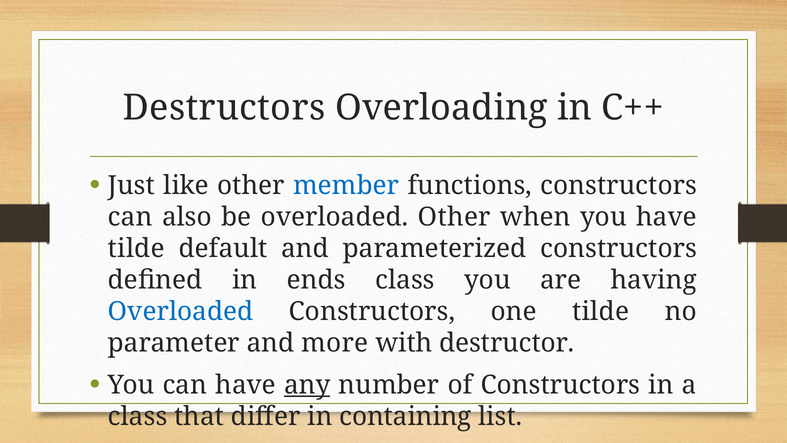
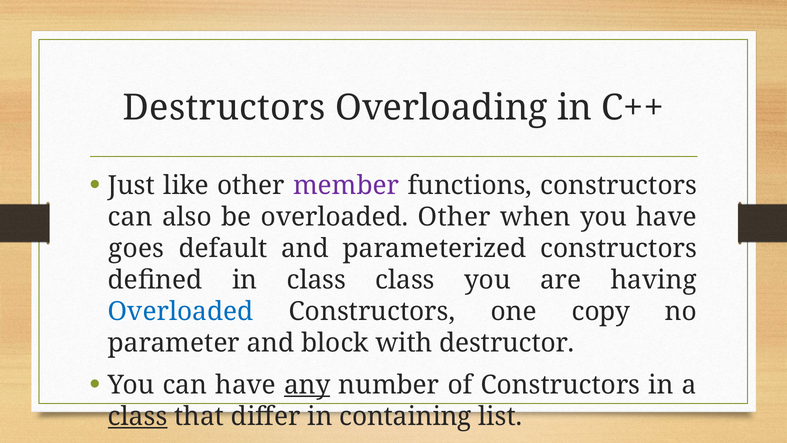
member colour: blue -> purple (346, 186)
tilde: tilde -> goes (136, 249)
in ends: ends -> class (316, 280)
one tilde: tilde -> copy (601, 312)
more: more -> block (335, 343)
class underline: none -> present (138, 416)
